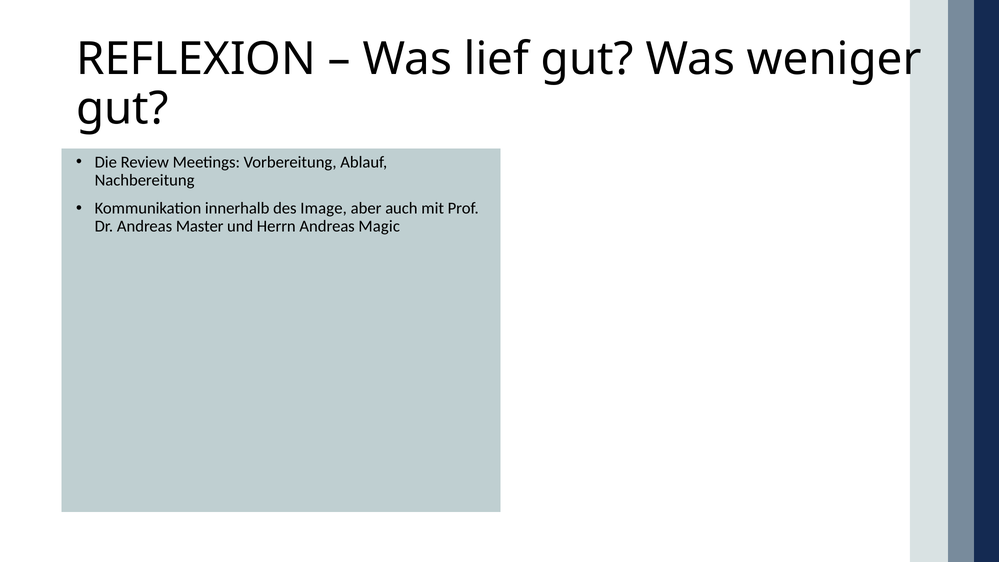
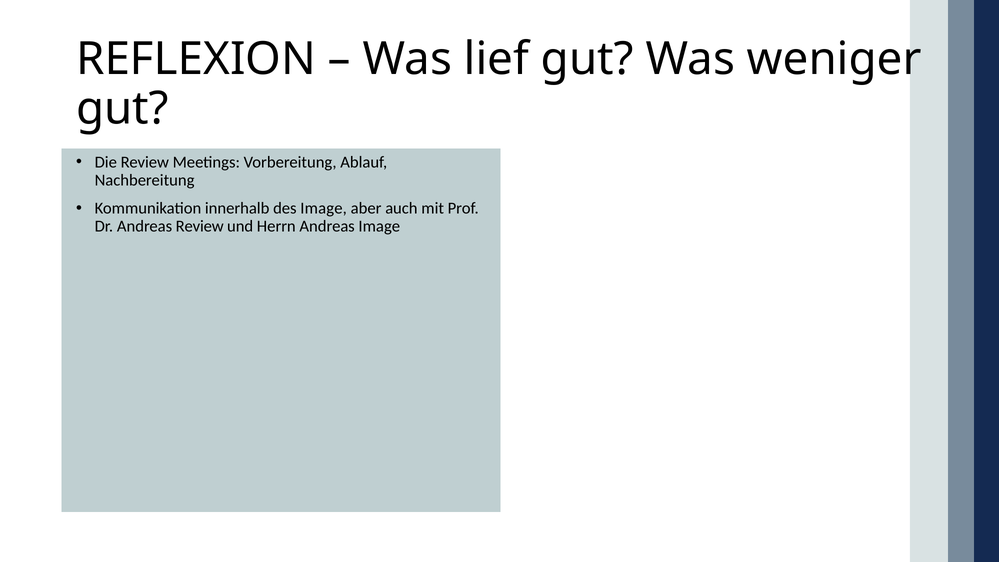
Andreas Master: Master -> Review (200, 226)
Andreas Magic: Magic -> Image (379, 226)
